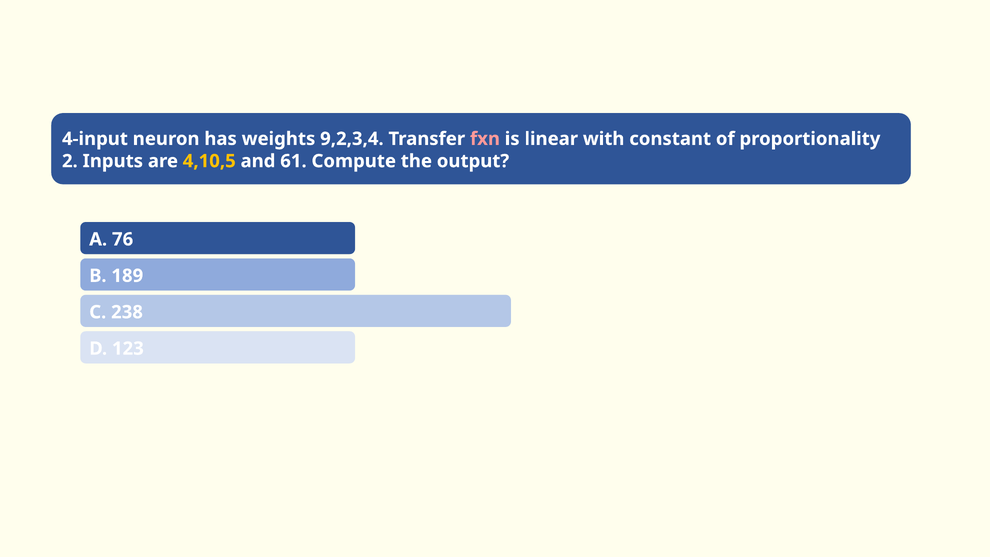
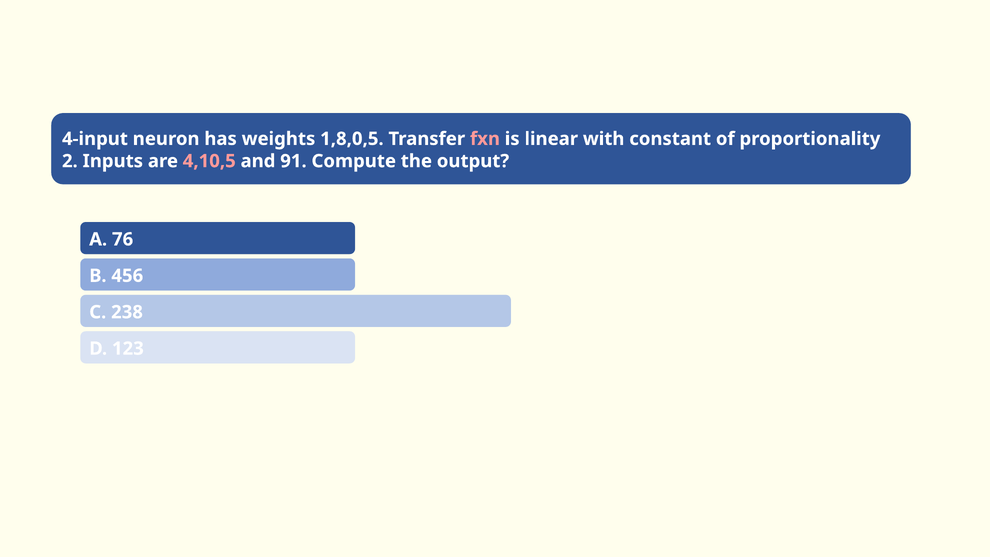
9,2,3,4: 9,2,3,4 -> 1,8,0,5 (352, 139)
4,10,5 colour: yellow -> pink (209, 161)
61: 61 -> 91 (293, 161)
189: 189 -> 456 (127, 276)
